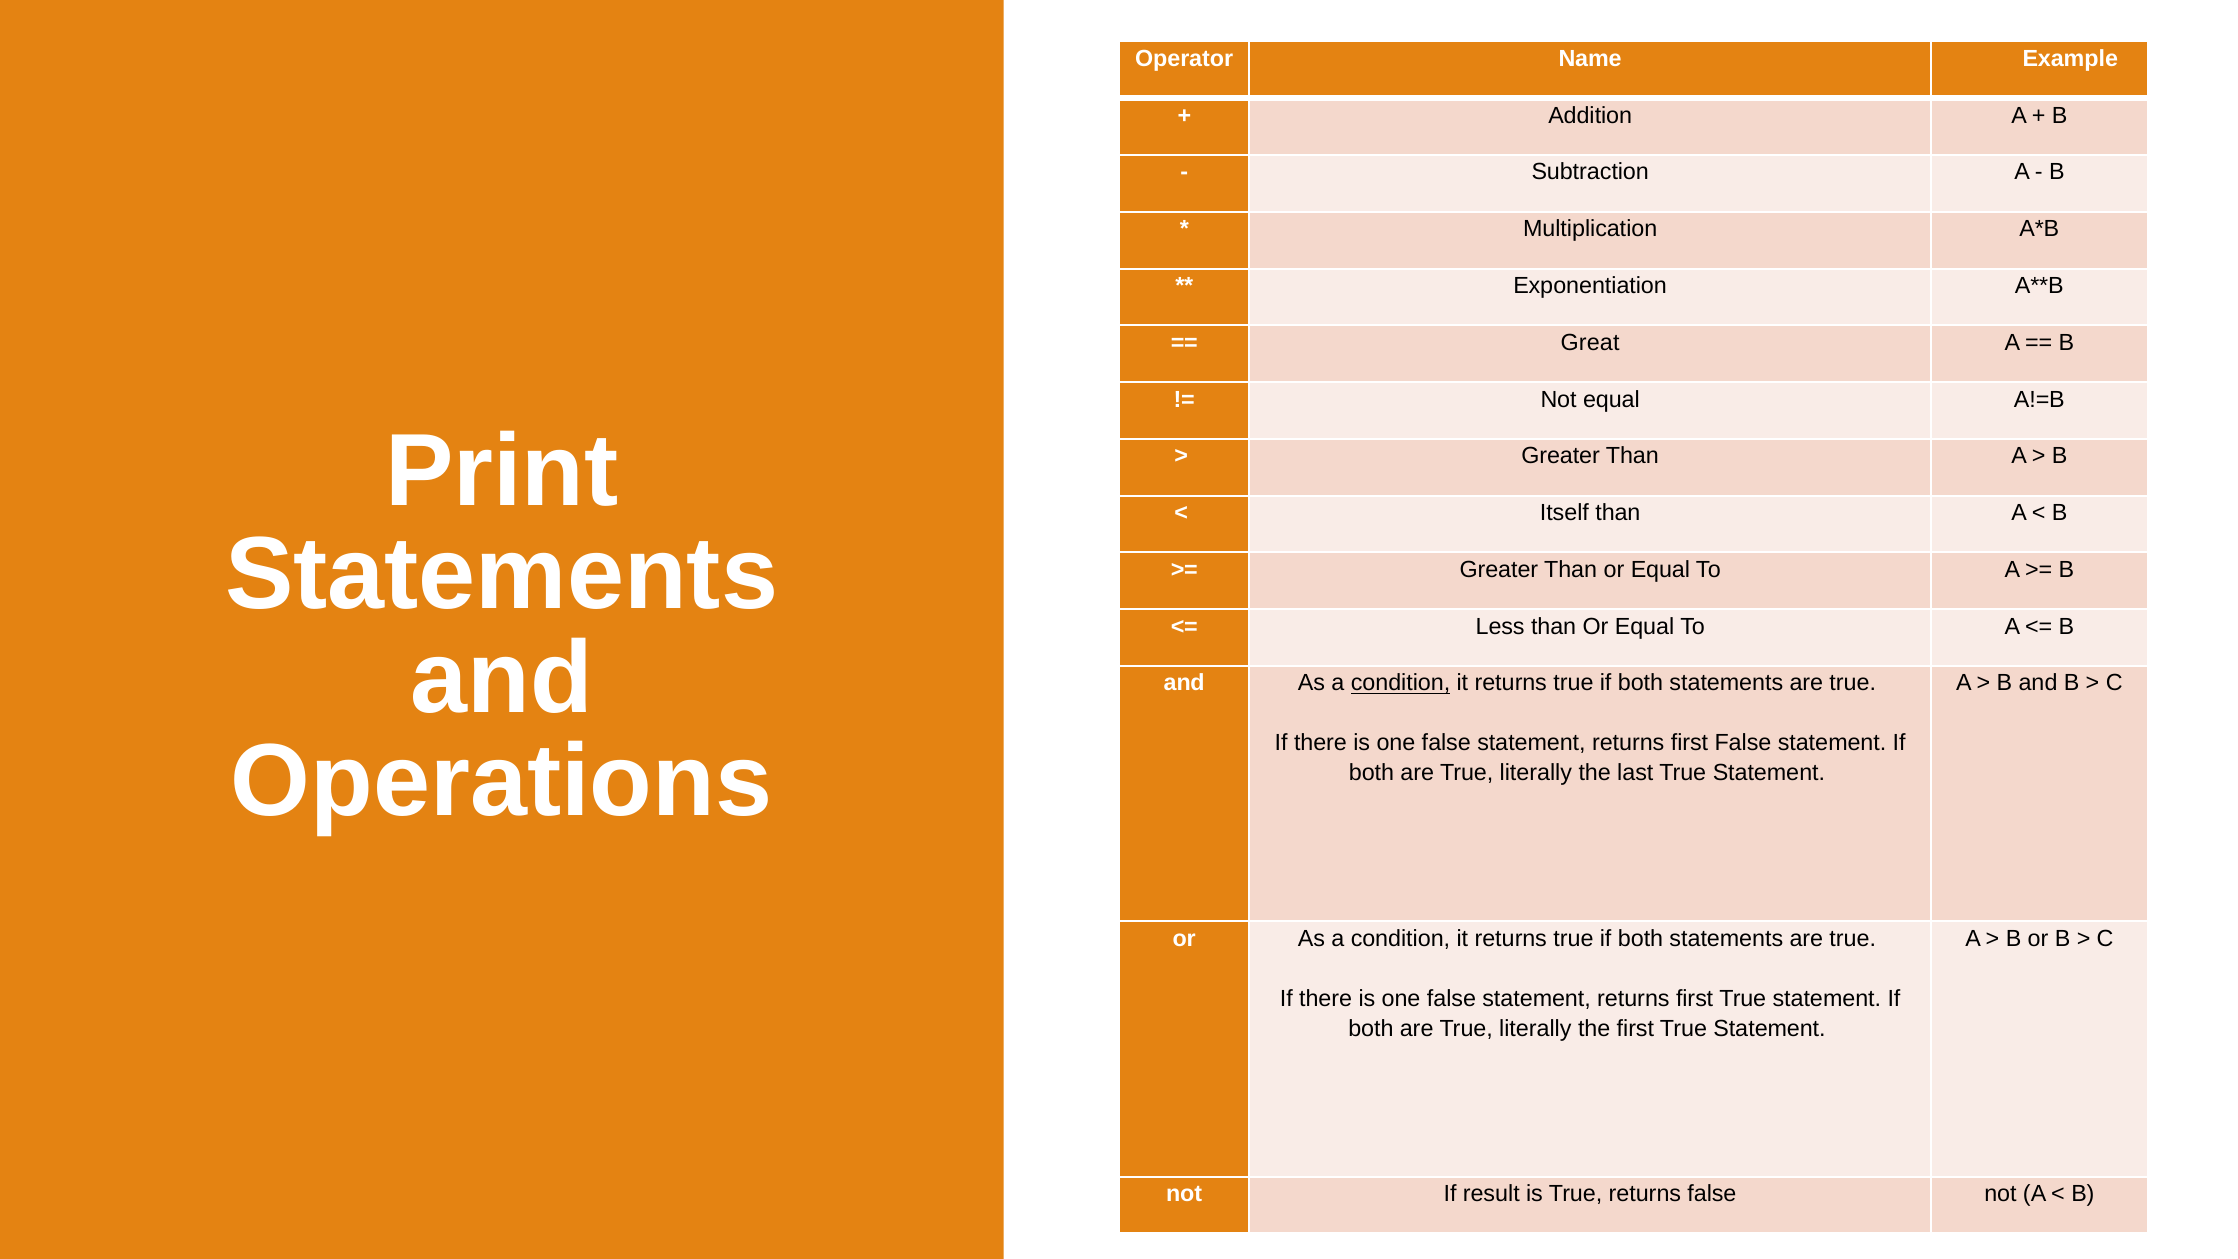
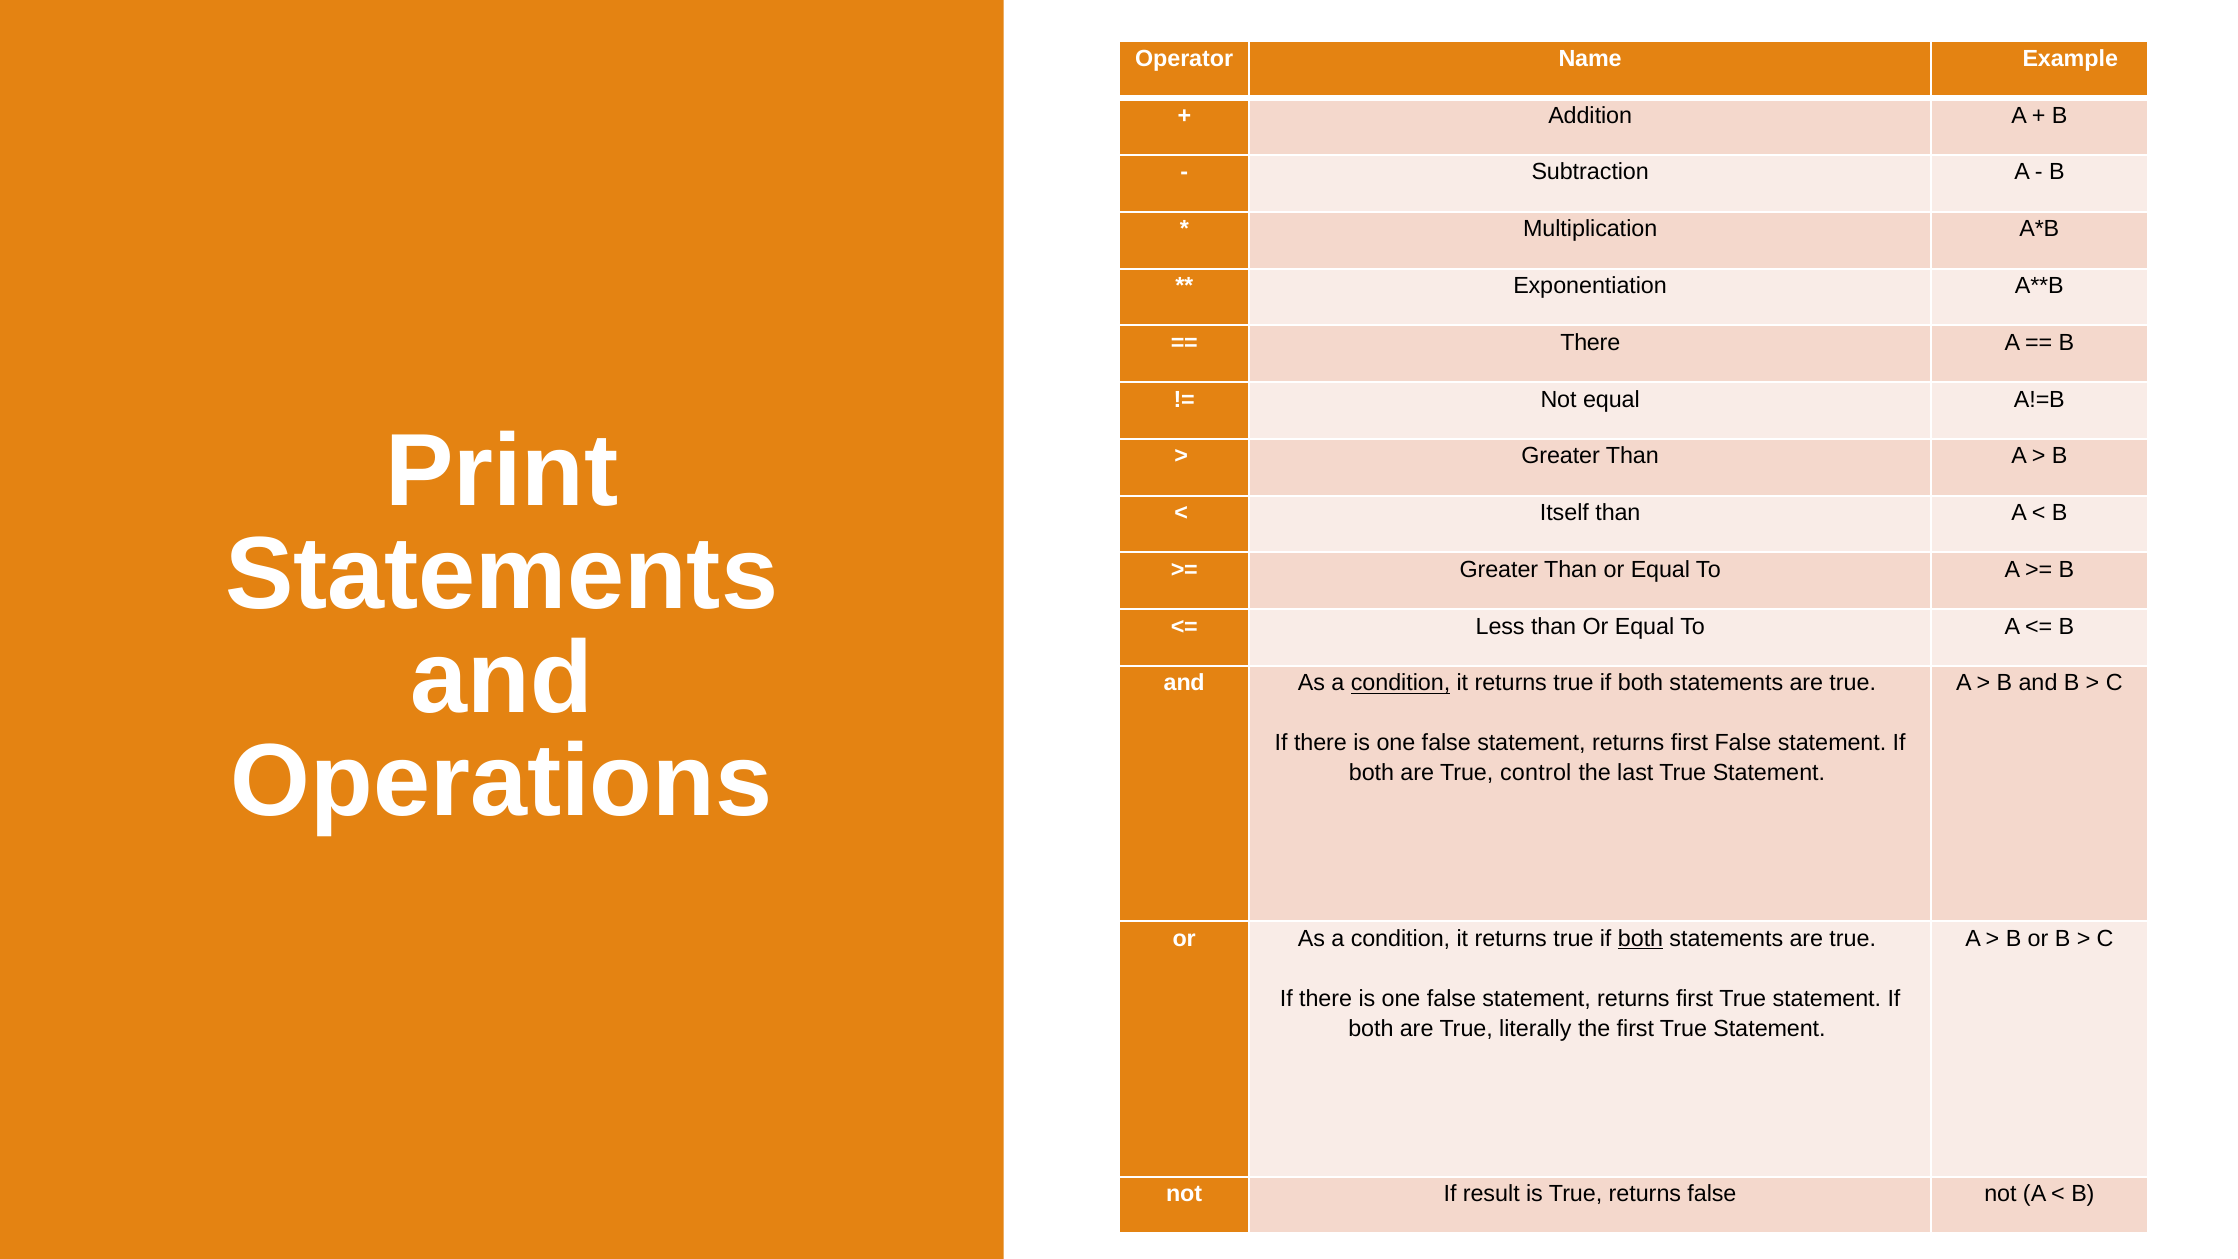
Great: Great -> There (1590, 343)
literally: literally -> control (1536, 773)
both underline: none -> present (1641, 938)
